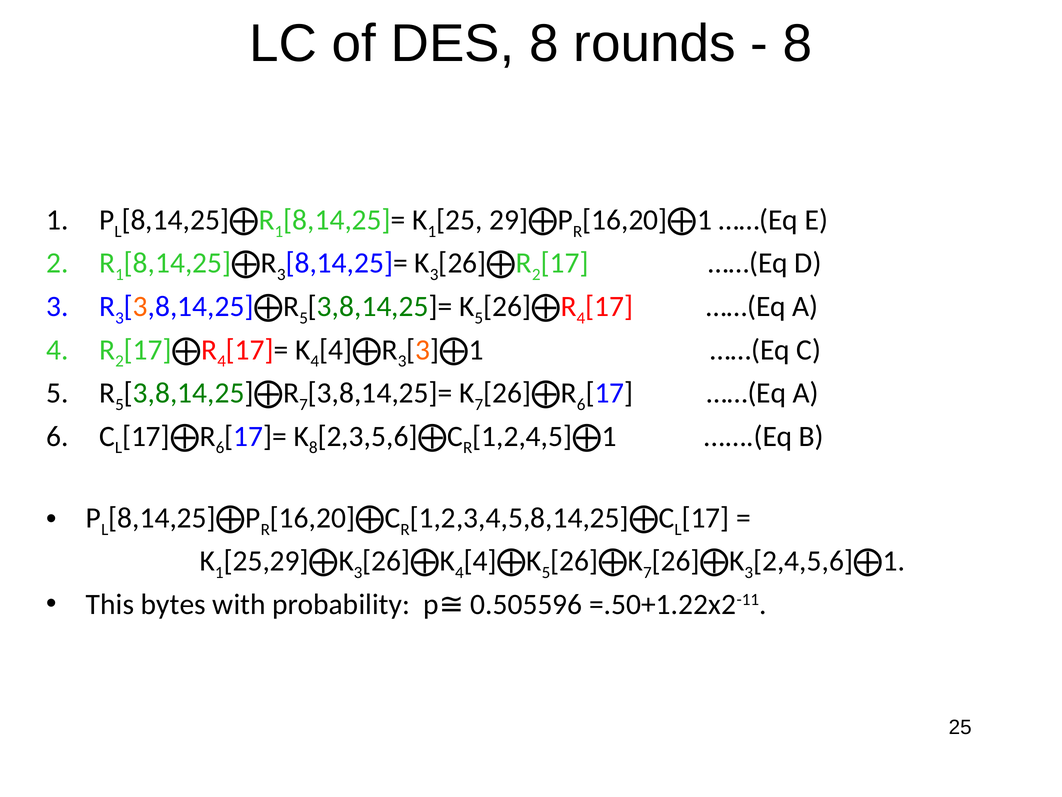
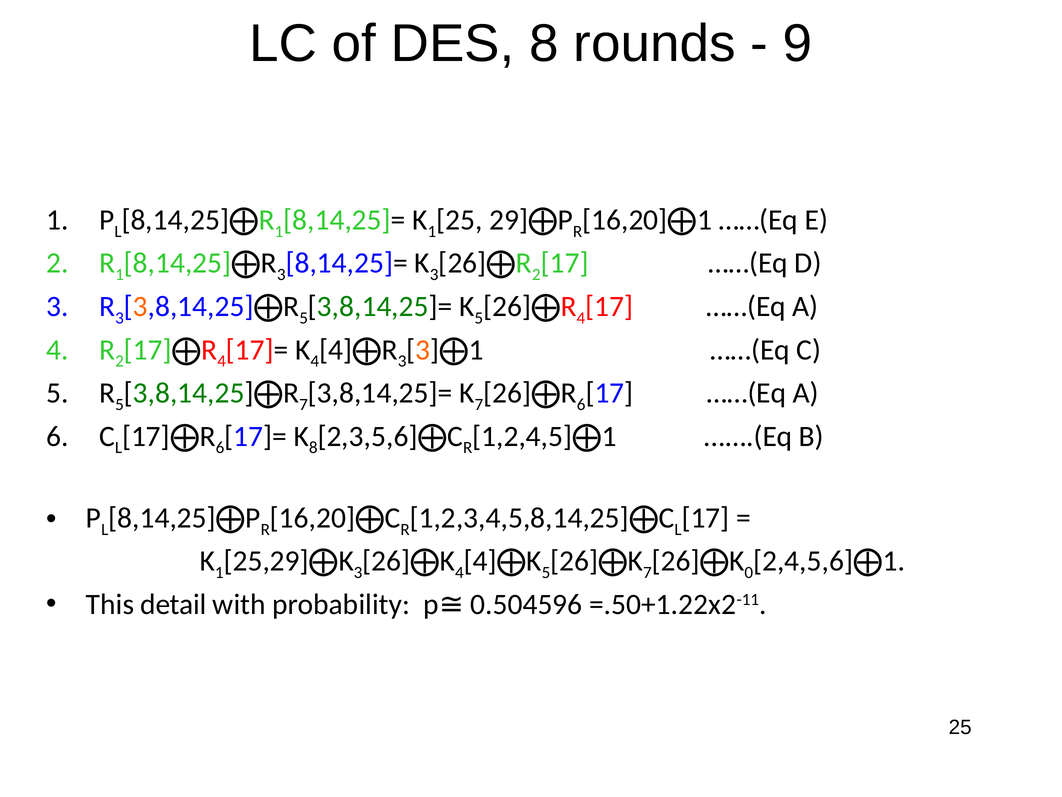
8: 8 -> 9 (798, 44)
3: 3 -> 0 (749, 572)
bytes: bytes -> detail (173, 604)
0.505596: 0.505596 -> 0.504596 (526, 604)
